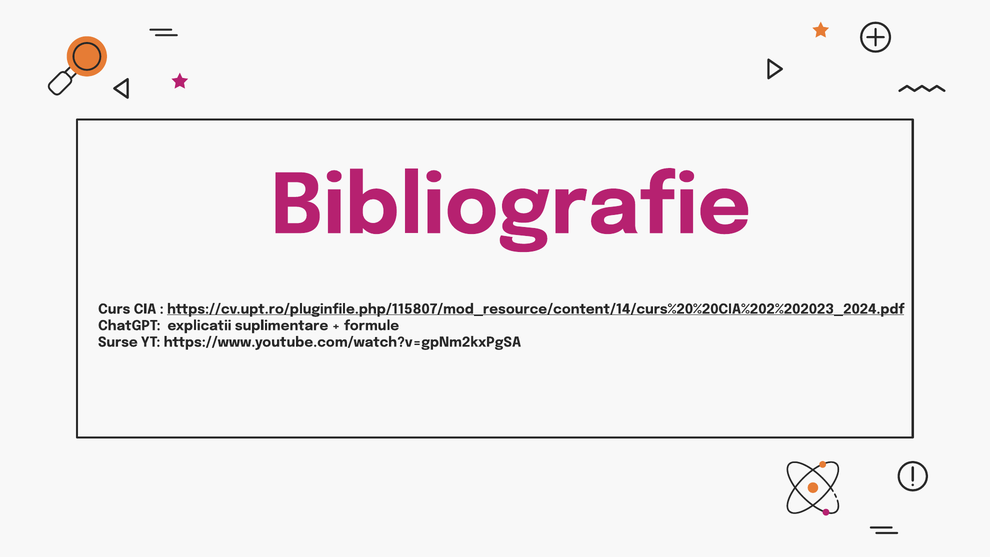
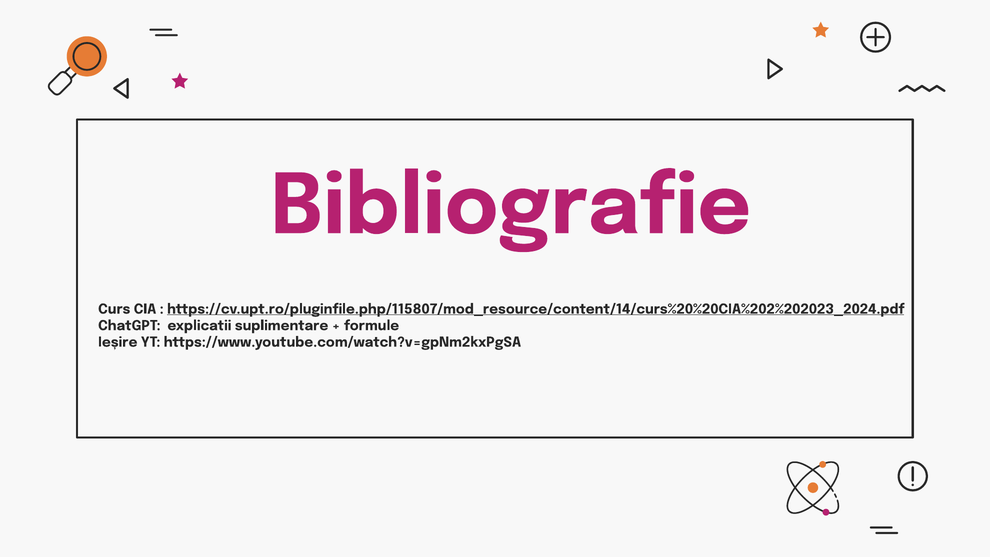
Surse: Surse -> Ieșire (118, 342)
